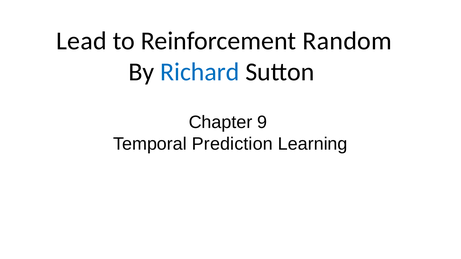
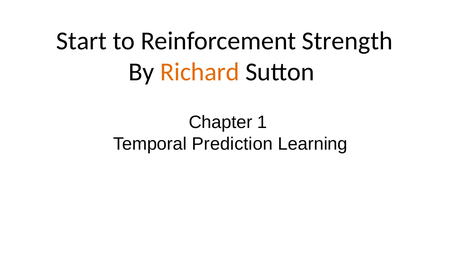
Lead: Lead -> Start (82, 41)
Random: Random -> Strength (347, 41)
Richard colour: blue -> orange (200, 72)
9: 9 -> 1 (262, 123)
